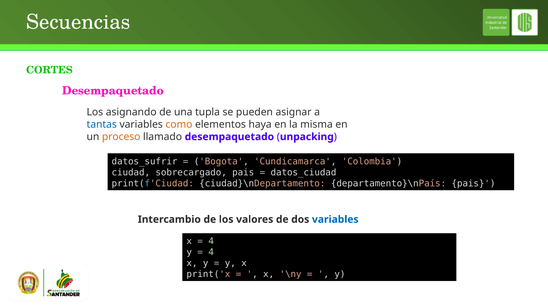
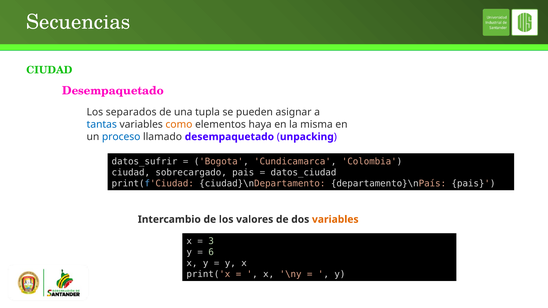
CORTES: CORTES -> CIUDAD (49, 70)
asignando: asignando -> separados (131, 112)
proceso colour: orange -> blue (121, 137)
variables colour: blue -> orange (335, 220)
4: 4 -> 3 (211, 242)
4: 4 -> 6 (211, 252)
